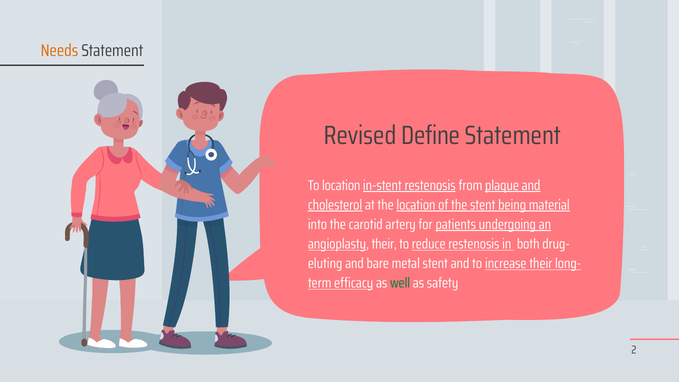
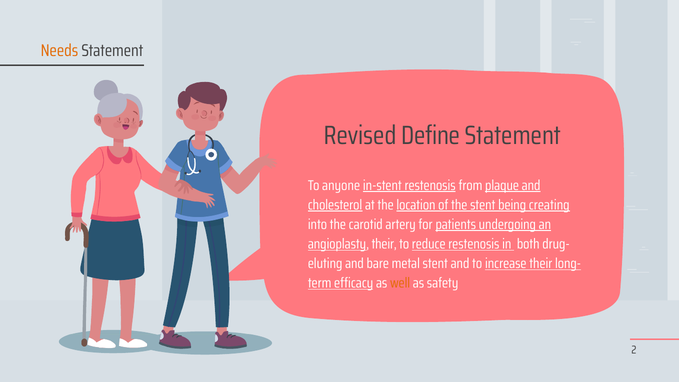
To location: location -> anyone (341, 185)
material: material -> creating (549, 205)
well colour: green -> orange (400, 283)
